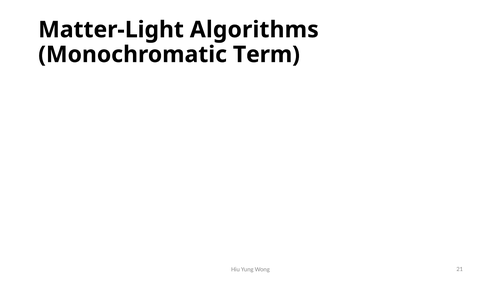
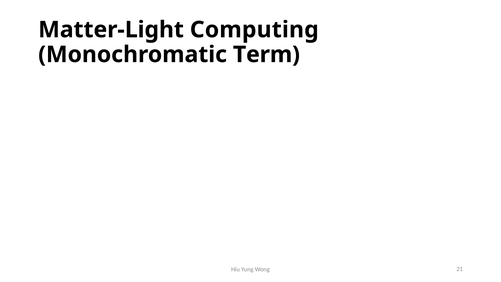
Algorithms: Algorithms -> Computing (254, 30)
